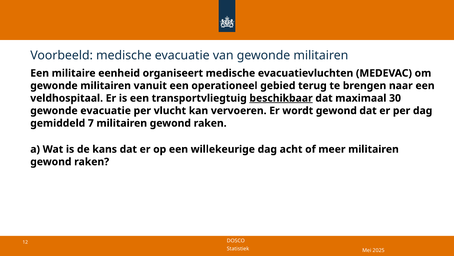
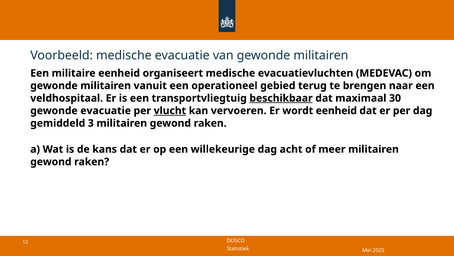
vlucht underline: none -> present (170, 110)
wordt gewond: gewond -> eenheid (336, 110)
7: 7 -> 3 (91, 123)
